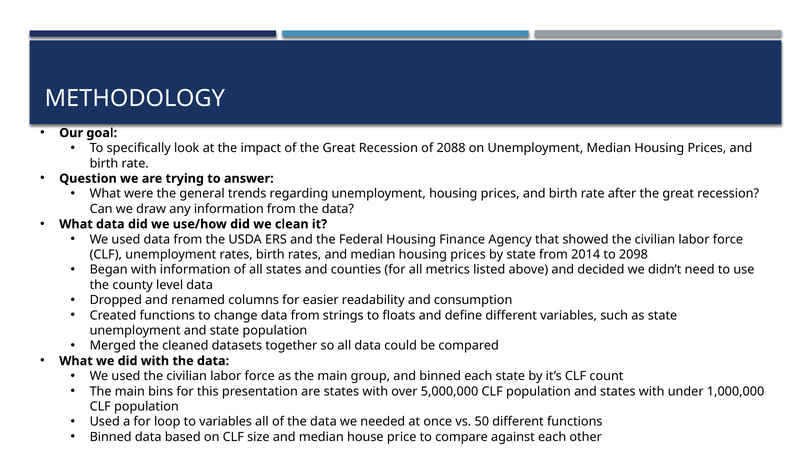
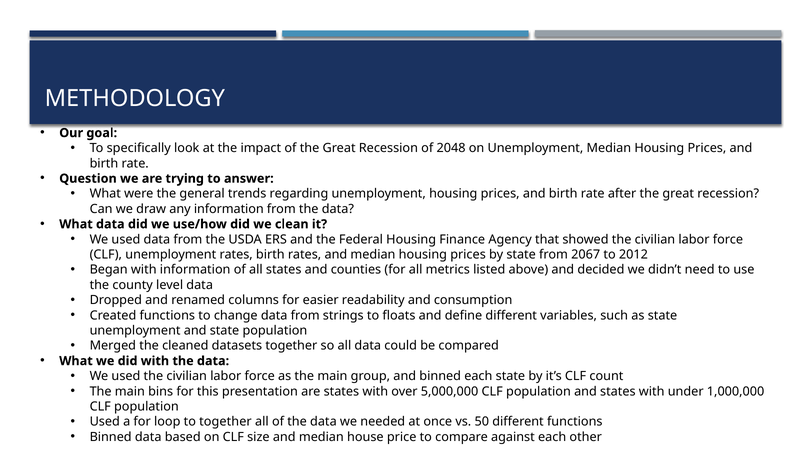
2088: 2088 -> 2048 (451, 148)
2014: 2014 -> 2067 (586, 255)
2098: 2098 -> 2012 (633, 255)
to variables: variables -> together (225, 422)
